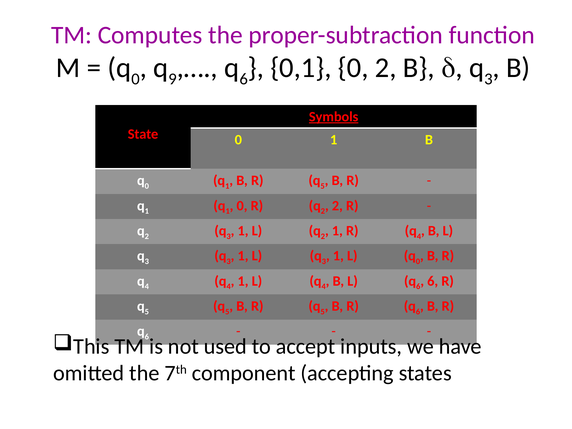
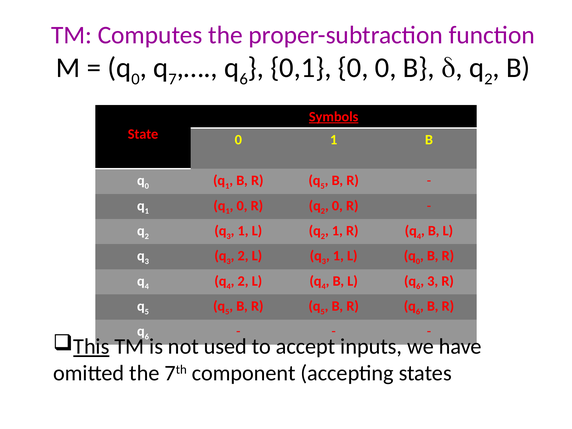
9: 9 -> 7 (172, 79)
0 2: 2 -> 0 (386, 68)
3: 3 -> 2 (488, 79)
2: 2 -> 0 (337, 206)
1: 1 -> 2 (243, 256)
1: 1 -> 2 (243, 281)
6: 6 -> 3 (433, 281)
This underline: none -> present (91, 347)
